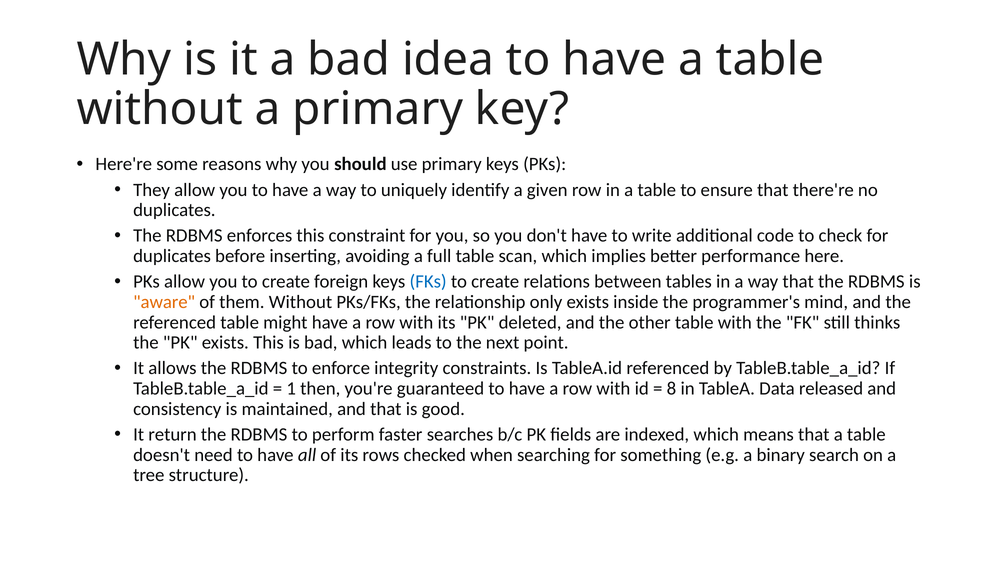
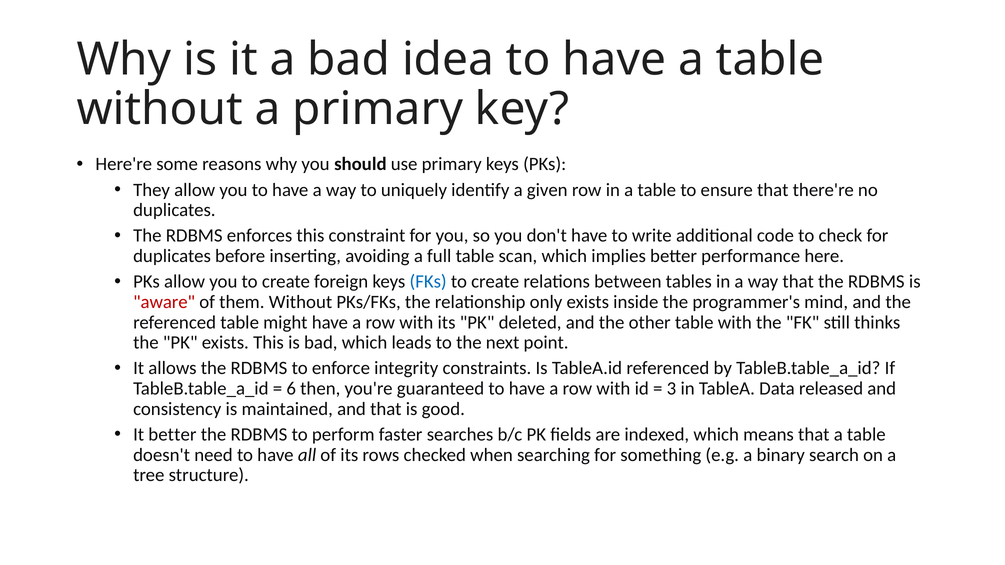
aware colour: orange -> red (164, 302)
1: 1 -> 6 (291, 389)
8: 8 -> 3 (671, 389)
It return: return -> better (172, 435)
